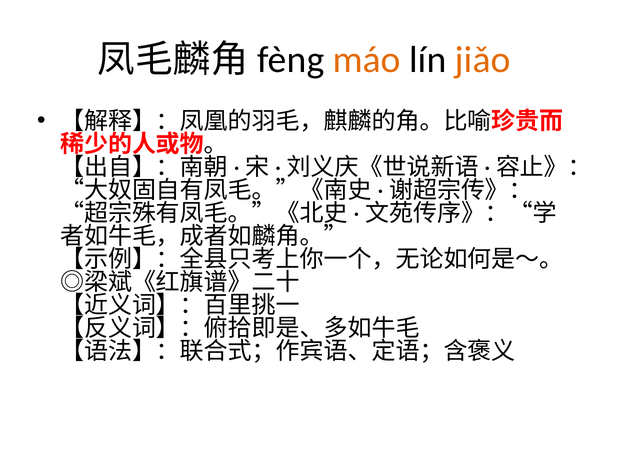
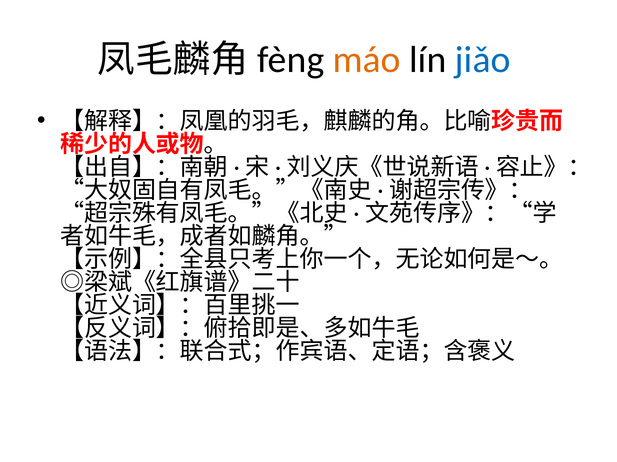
jiǎo colour: orange -> blue (483, 60)
